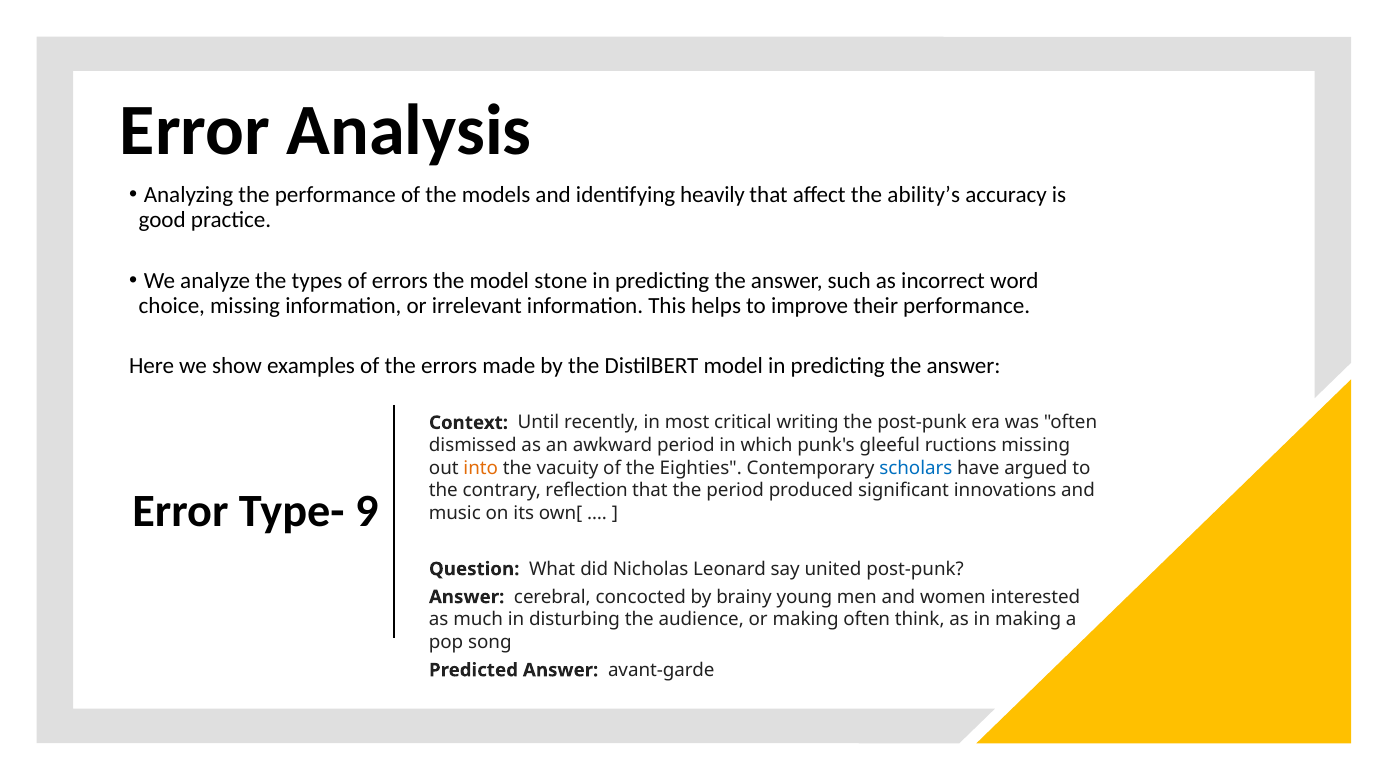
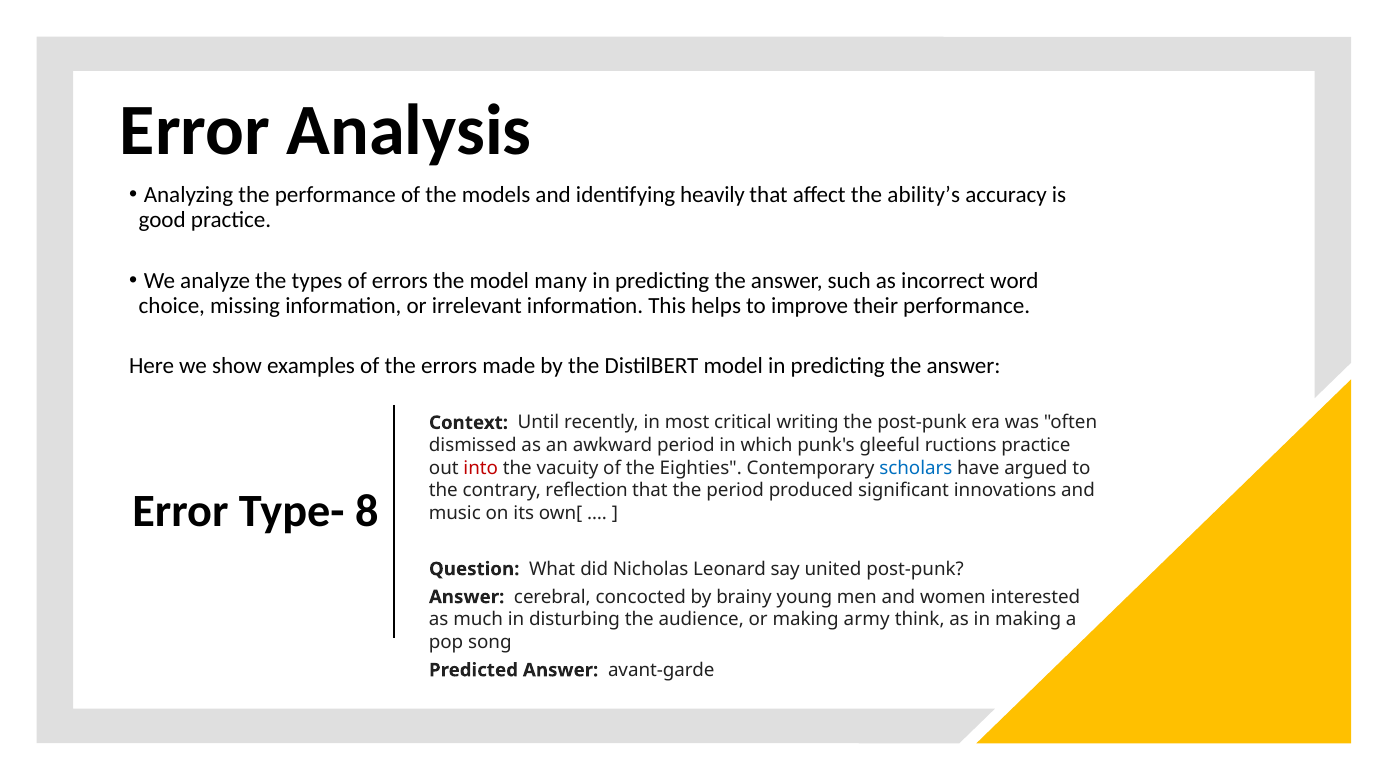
stone: stone -> many (561, 281)
ructions missing: missing -> practice (1036, 446)
into colour: orange -> red (481, 468)
9: 9 -> 8 (367, 511)
making often: often -> army (867, 620)
